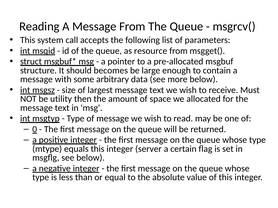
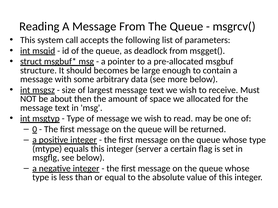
resource: resource -> deadlock (151, 51)
utility: utility -> about (61, 99)
